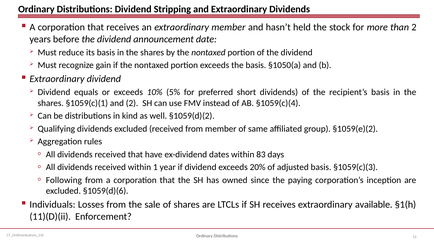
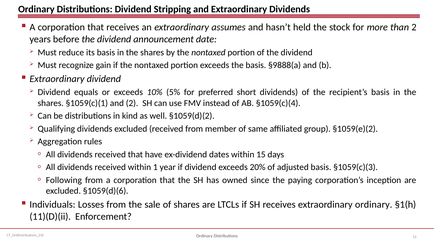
extraordinary member: member -> assumes (229, 27)
§1050(a: §1050(a -> §9888(a (285, 65)
83: 83 -> 15 (261, 154)
extraordinary available: available -> ordinary (374, 205)
